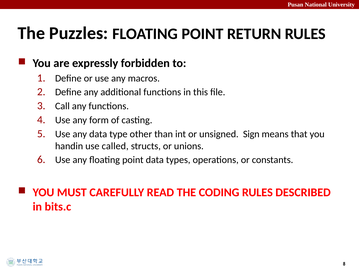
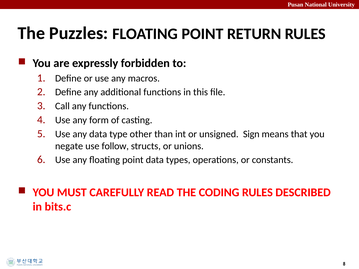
handin: handin -> negate (69, 146)
called: called -> follow (115, 146)
